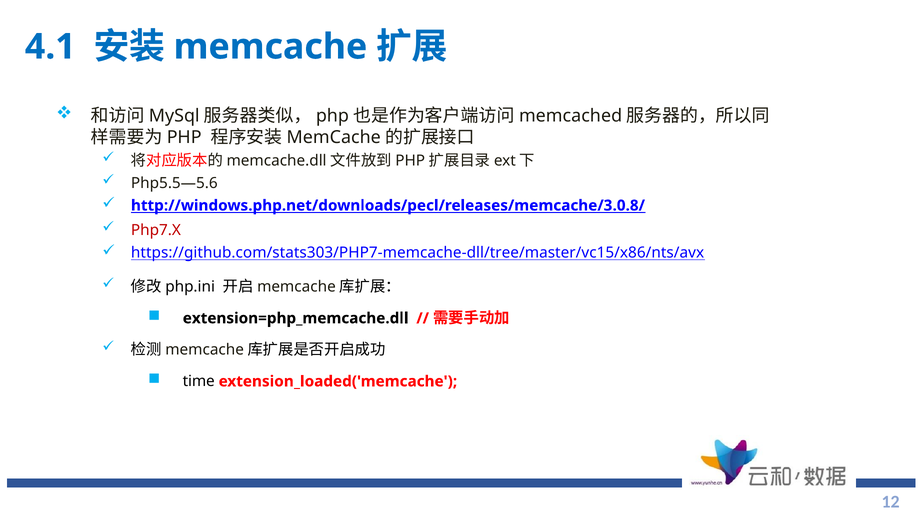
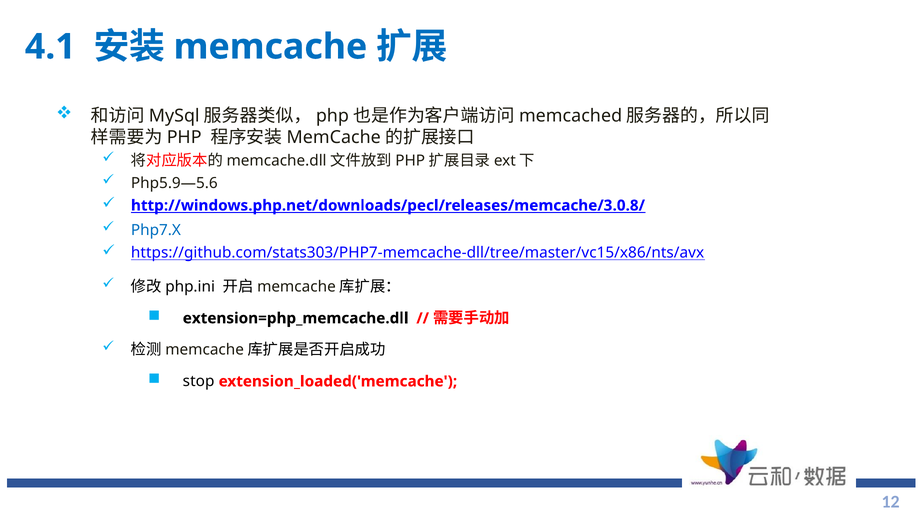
Php5.5—5.6: Php5.5—5.6 -> Php5.9—5.6 (174, 183)
Php7.X colour: red -> blue (156, 230)
time: time -> stop (199, 382)
